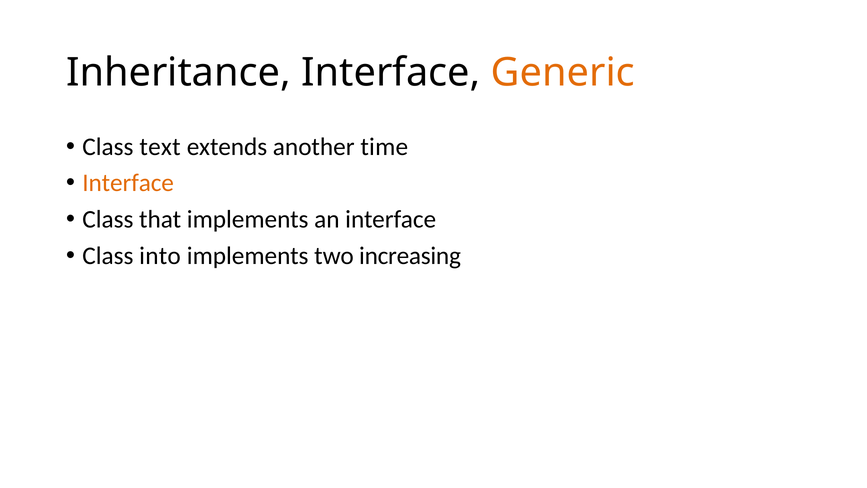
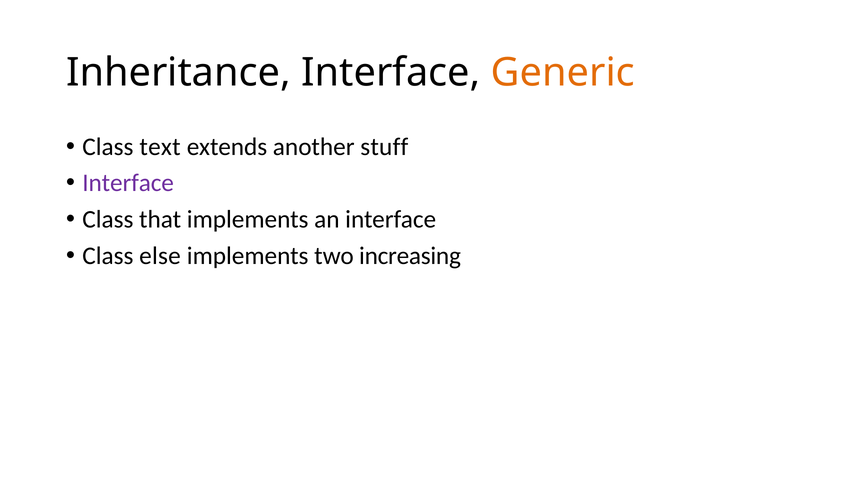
time: time -> stuff (384, 147)
Interface colour: orange -> purple (128, 183)
into: into -> else (160, 256)
